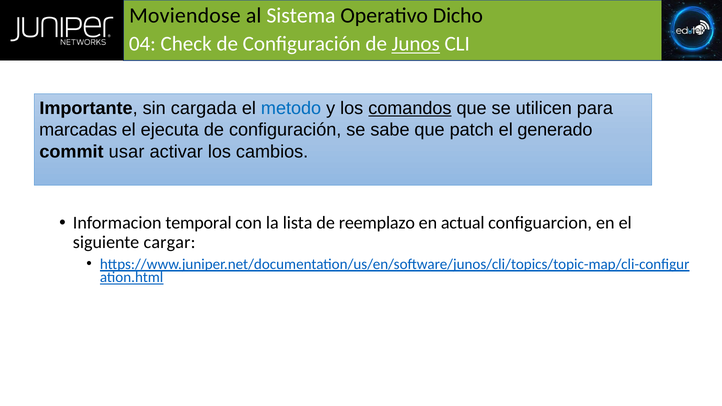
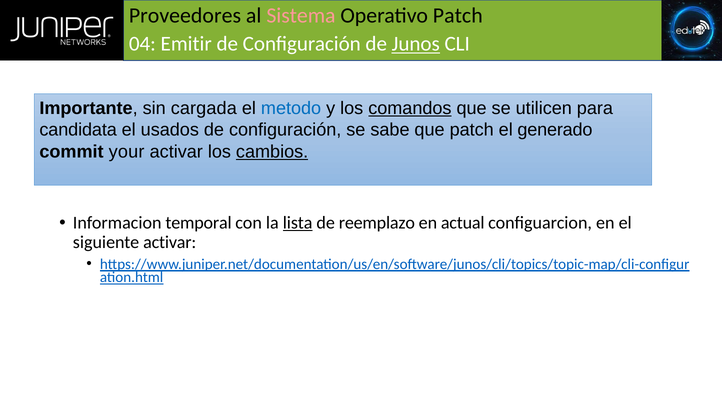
Moviendose: Moviendose -> Proveedores (185, 16)
Sistema colour: white -> pink (301, 16)
Operativo Dicho: Dicho -> Patch (458, 16)
Check: Check -> Emitir (186, 44)
marcadas: marcadas -> candidata (78, 130)
ejecuta: ejecuta -> usados (170, 130)
usar: usar -> your (127, 152)
cambios underline: none -> present (272, 152)
lista underline: none -> present (298, 223)
siguiente cargar: cargar -> activar (170, 242)
